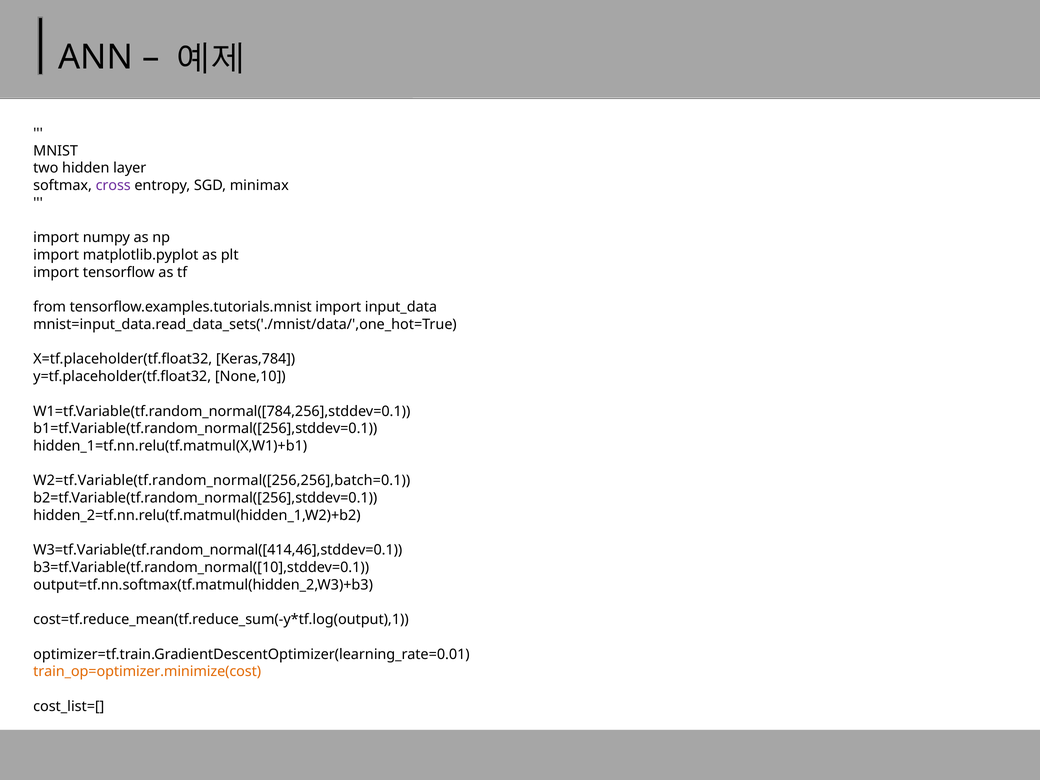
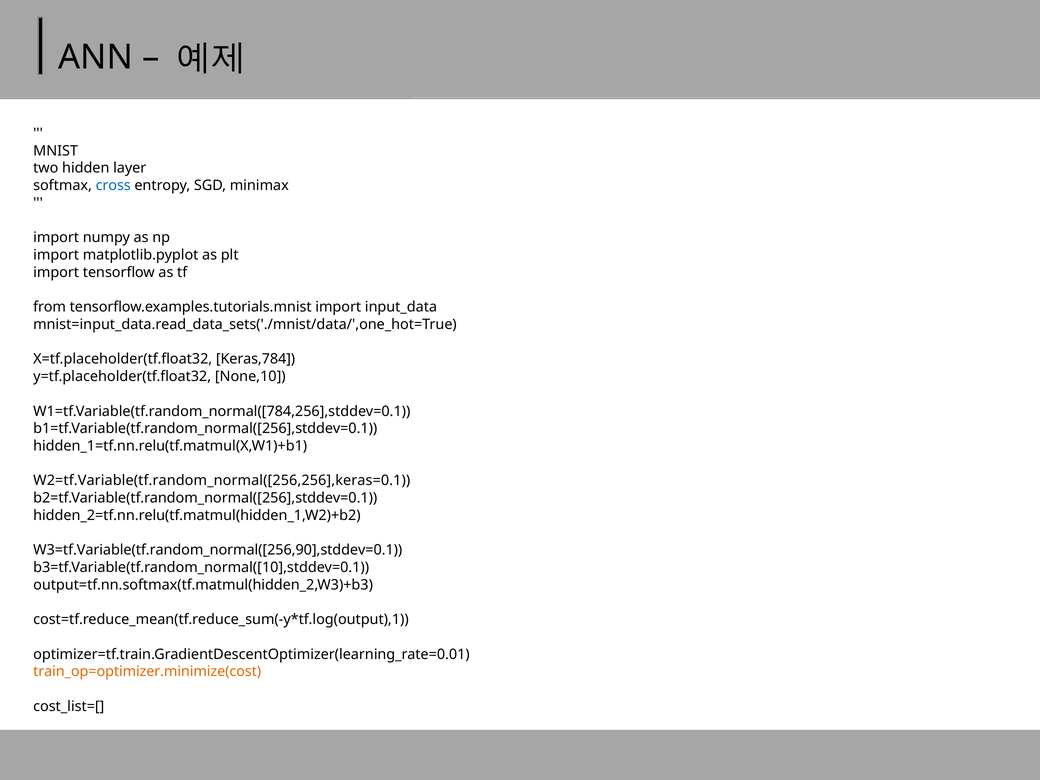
cross colour: purple -> blue (113, 186)
W2=tf.Variable(tf.random_normal([256,256],batch=0.1: W2=tf.Variable(tf.random_normal([256,256],batch=0.1 -> W2=tf.Variable(tf.random_normal([256,256],keras=0.1 (222, 481)
W3=tf.Variable(tf.random_normal([414,46],stddev=0.1: W3=tf.Variable(tf.random_normal([414,46],stddev=0.1 -> W3=tf.Variable(tf.random_normal([256,90],stddev=0.1 (218, 550)
